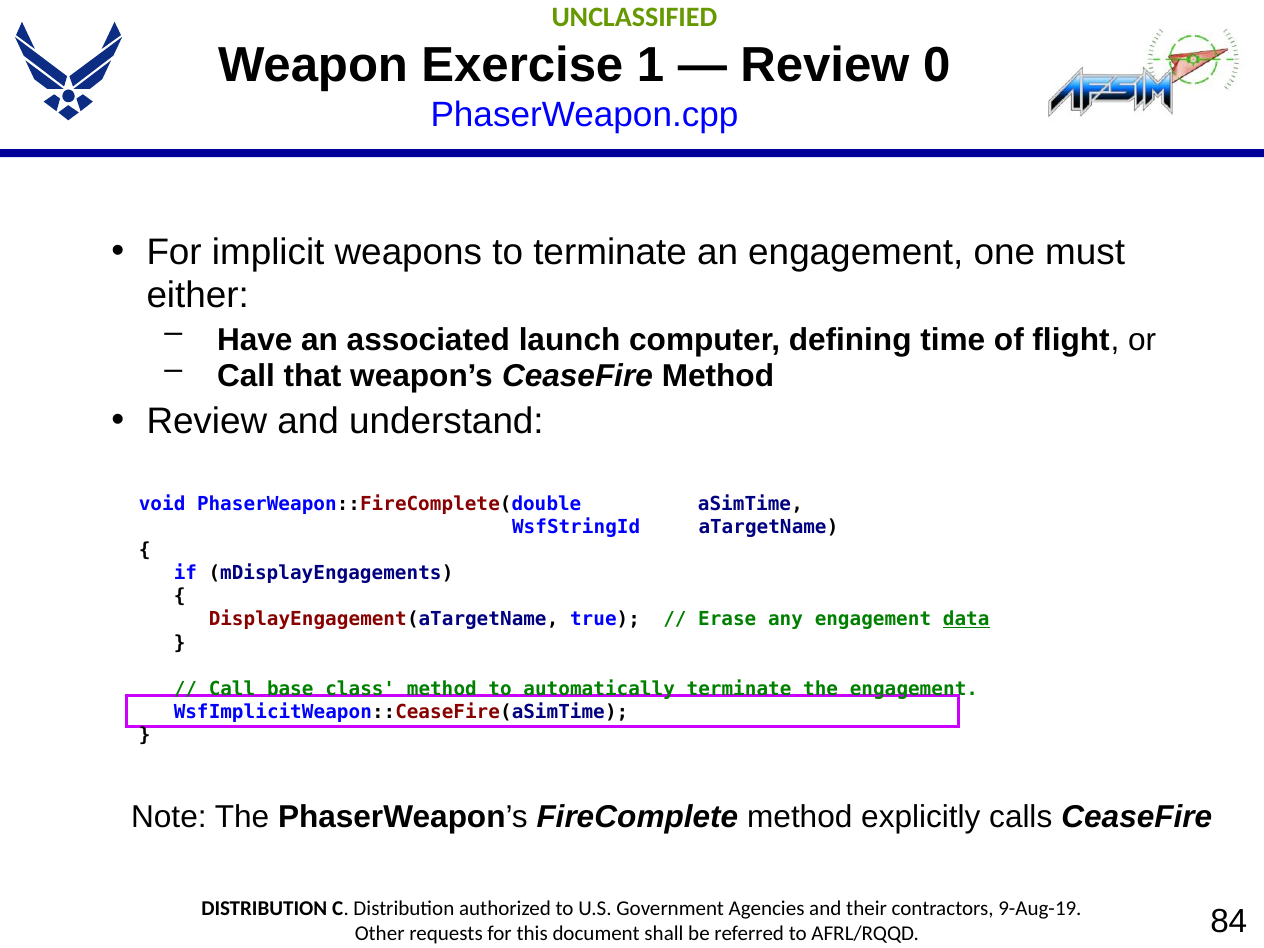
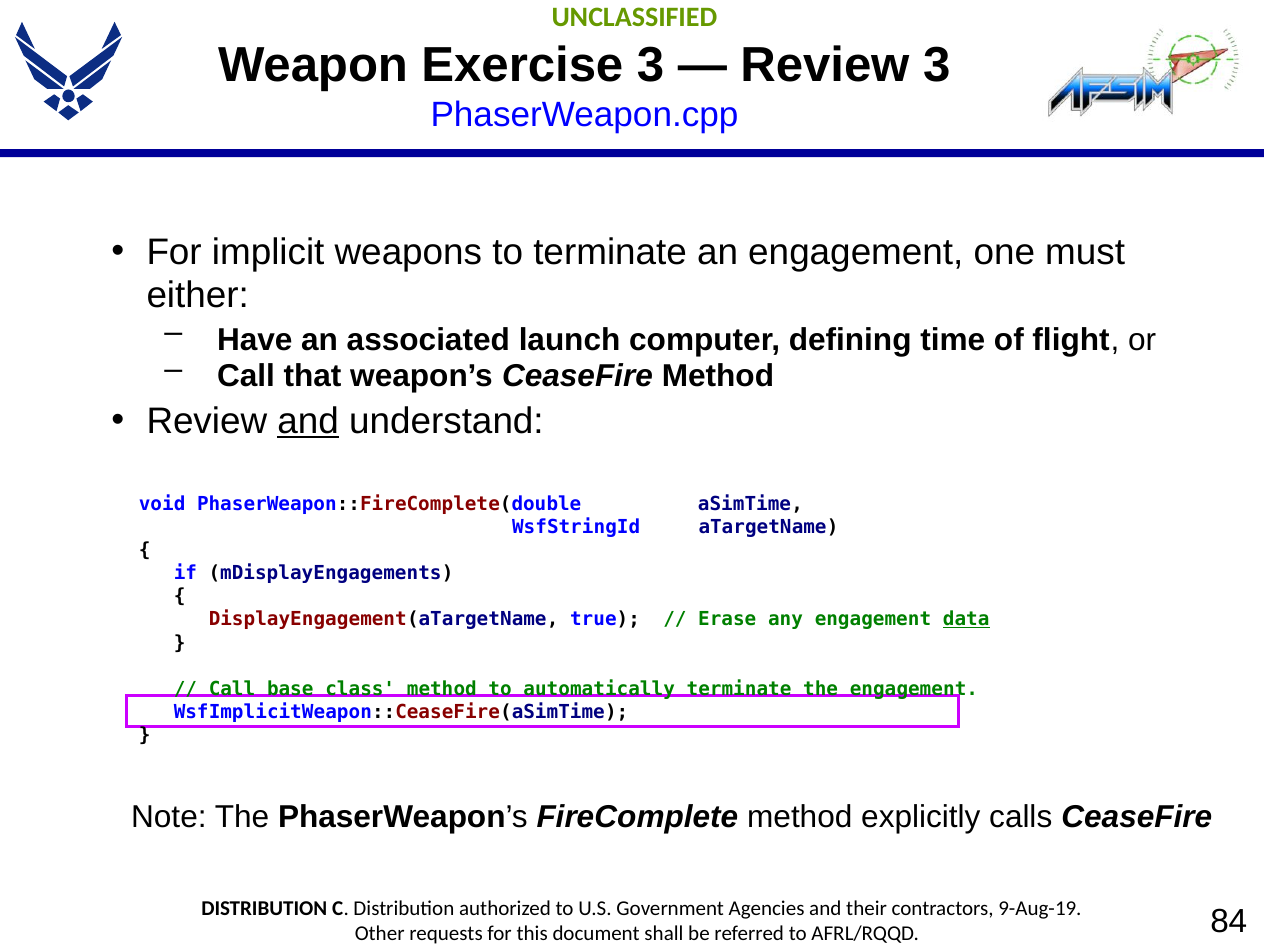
Exercise 1: 1 -> 3 (651, 65)
Review 0: 0 -> 3 (937, 65)
and underline: none -> present (308, 421)
